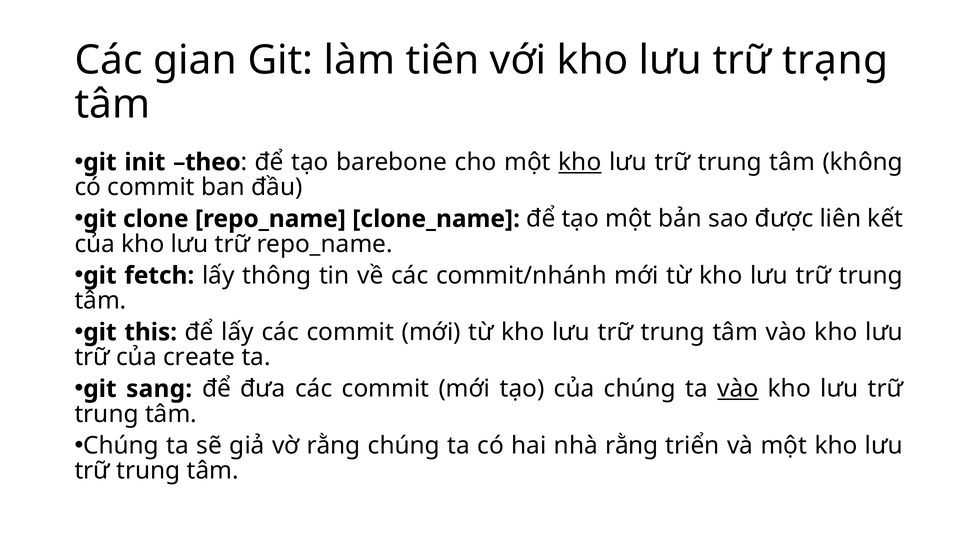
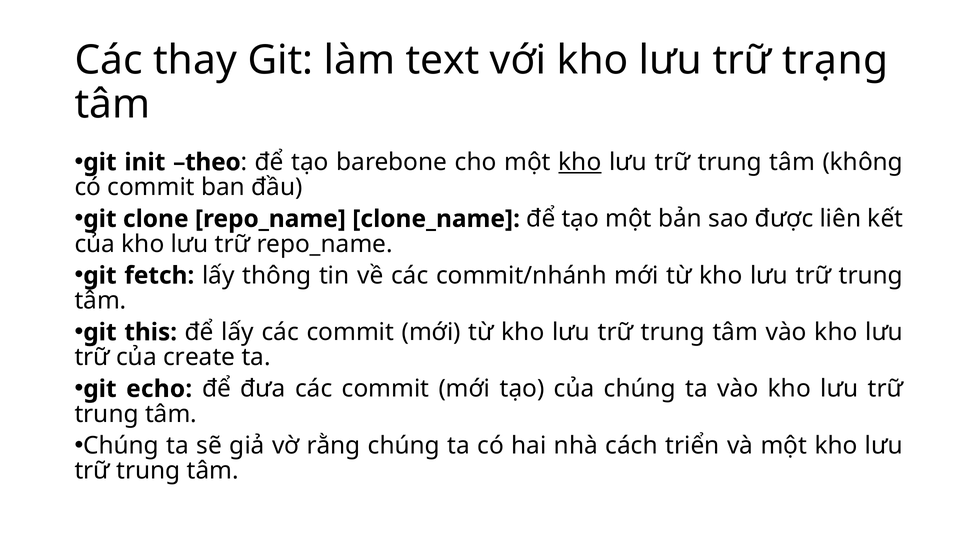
gian: gian -> thay (195, 60)
tiên: tiên -> text (443, 60)
sang: sang -> echo (159, 389)
vào underline: present -> none (738, 389)
nhà rằng: rằng -> cách (632, 446)
